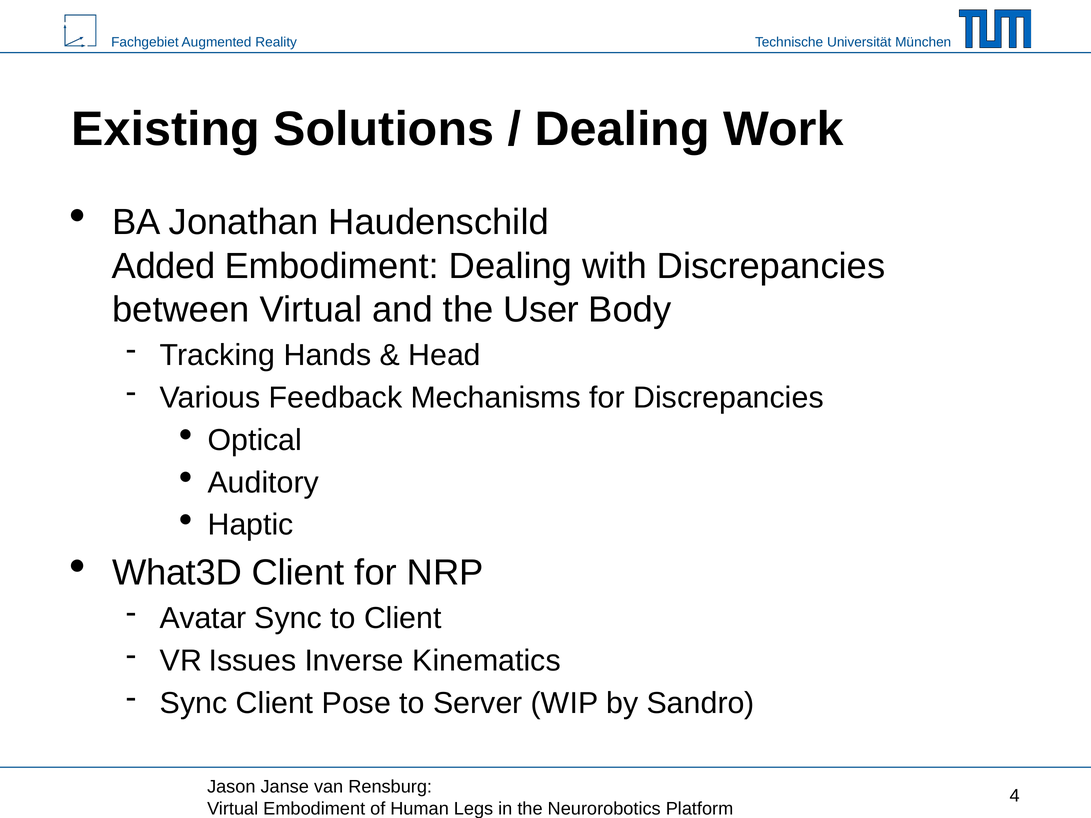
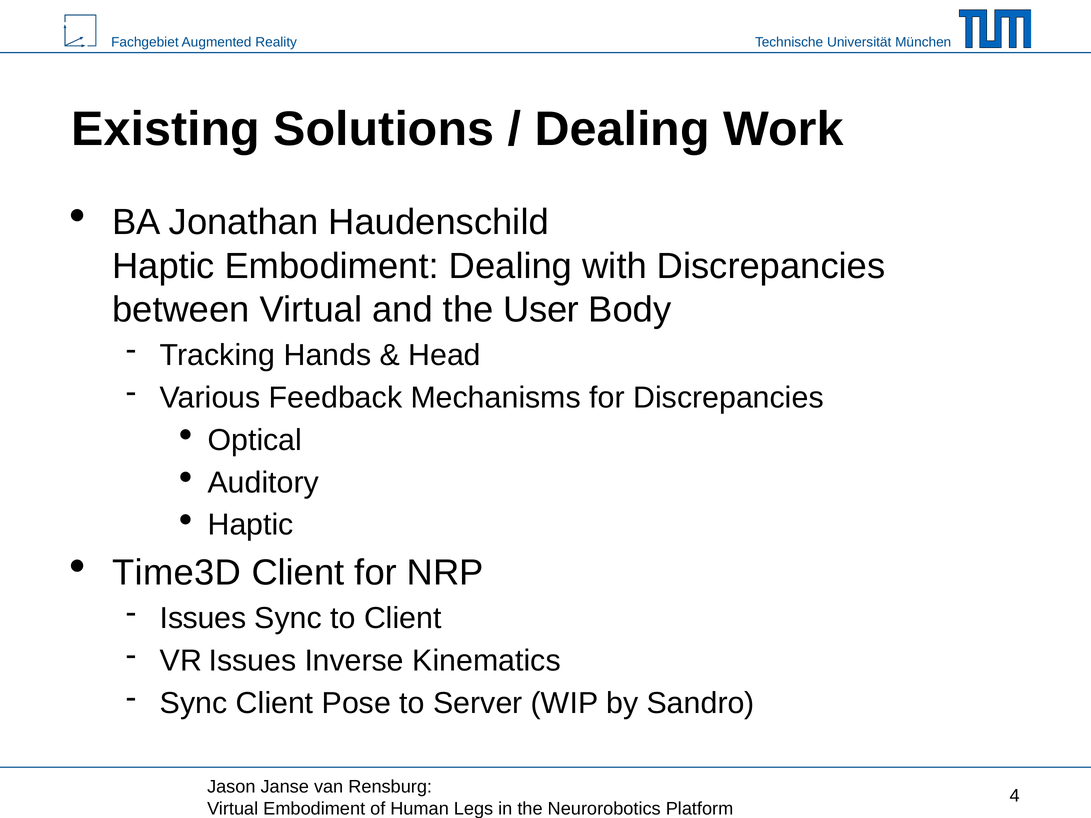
Added: Added -> Haptic (163, 266)
What3D: What3D -> Time3D (177, 573)
Avatar: Avatar -> Issues (203, 618)
